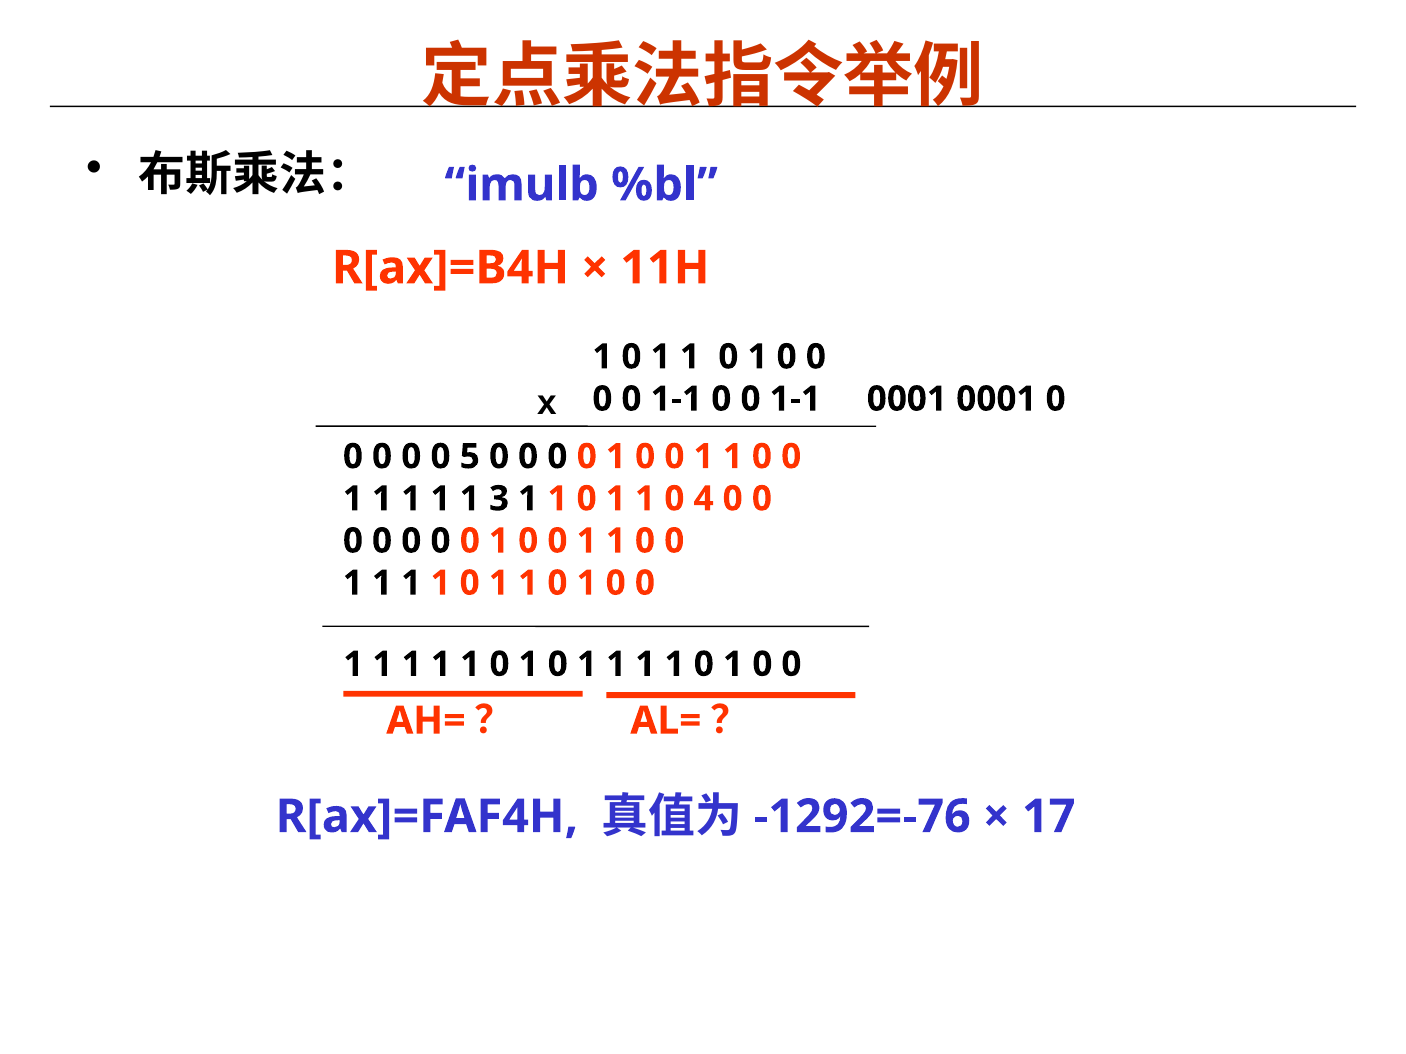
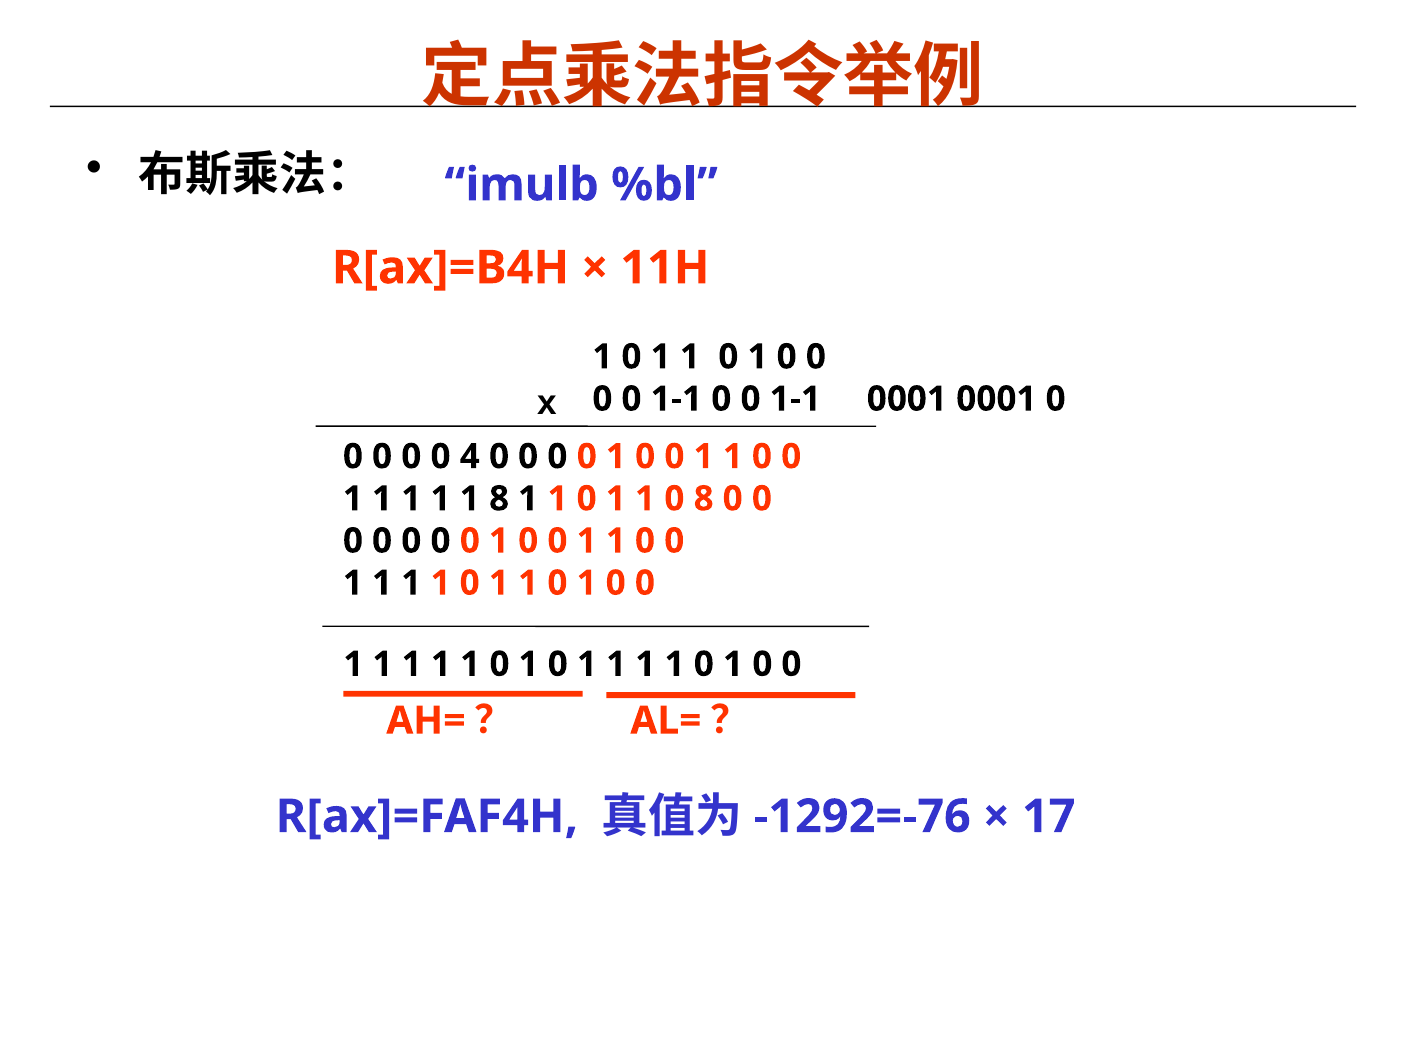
5: 5 -> 4 (470, 457)
1 3: 3 -> 8 (499, 499)
0 4: 4 -> 8 (704, 499)
